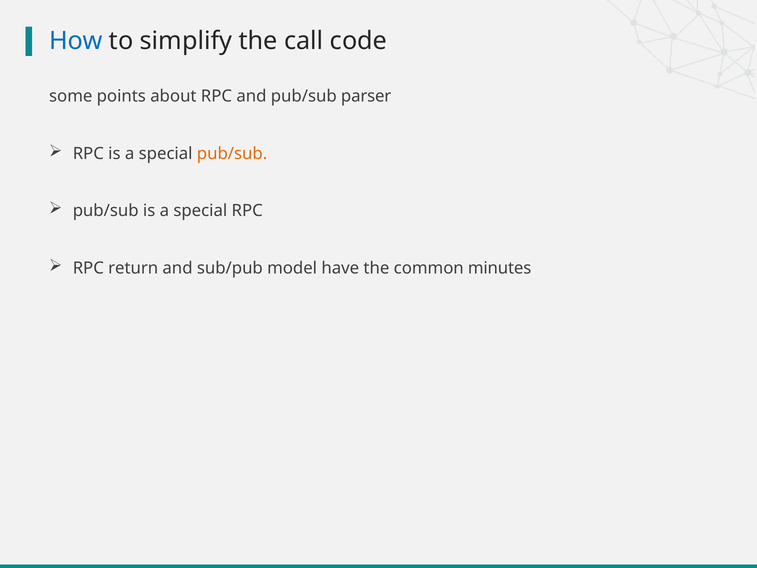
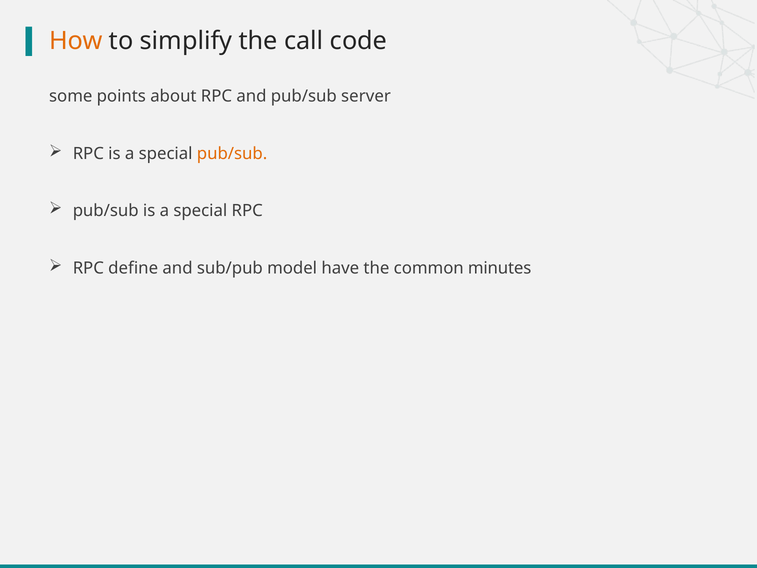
How colour: blue -> orange (76, 41)
parser: parser -> server (366, 96)
return: return -> define (133, 268)
